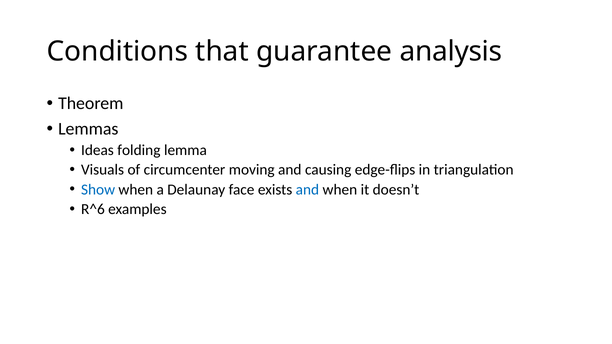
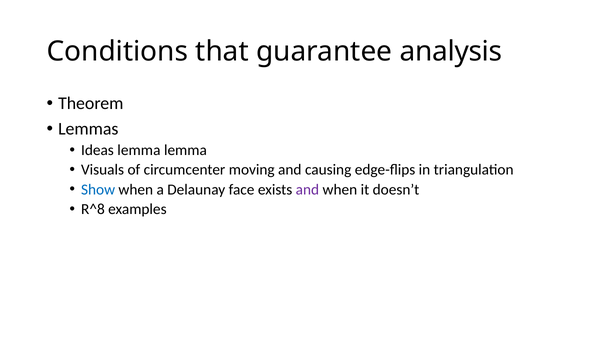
Ideas folding: folding -> lemma (139, 150)
and colour: blue -> purple (307, 190)
R^6: R^6 -> R^8 (93, 209)
